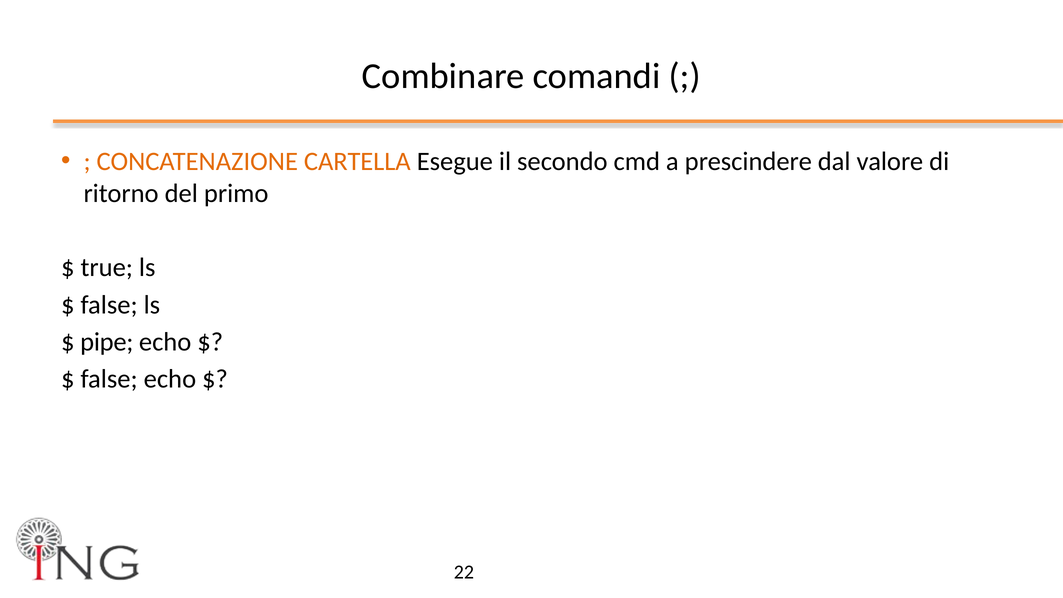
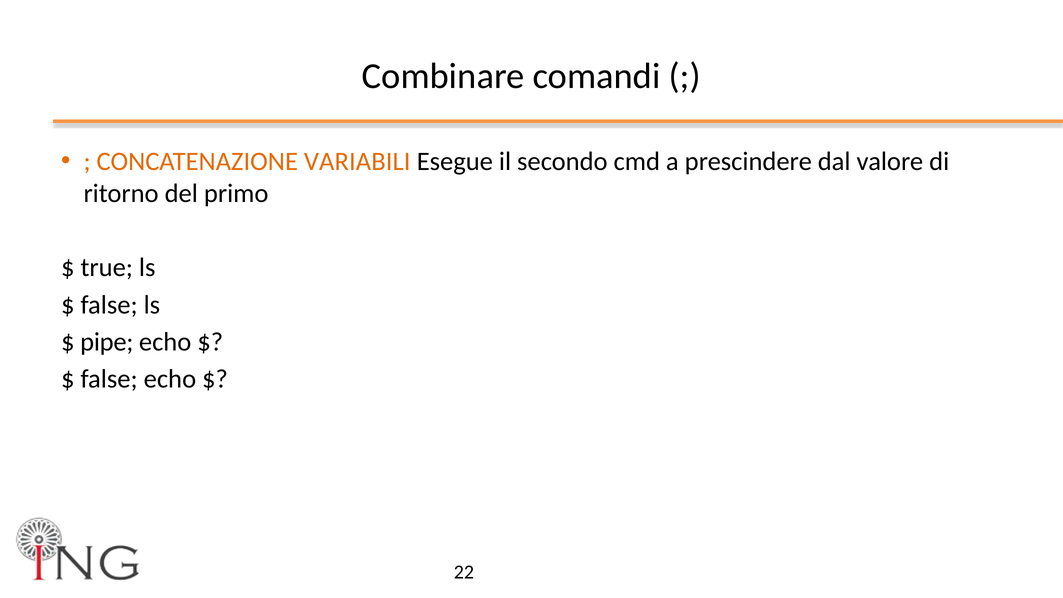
CARTELLA: CARTELLA -> VARIABILI (357, 161)
